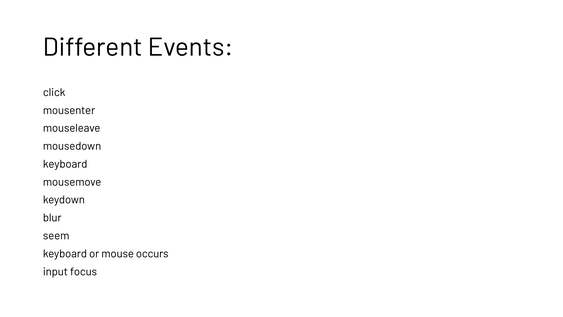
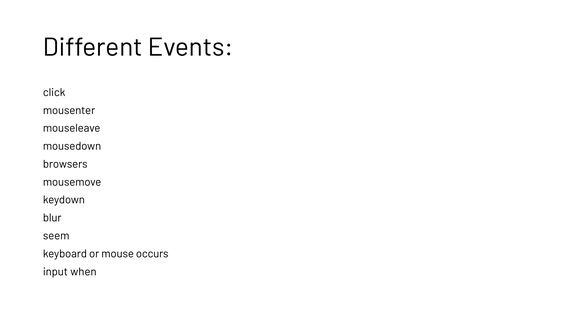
keyboard: keyboard -> browsers (65, 164)
focus: focus -> when (83, 271)
